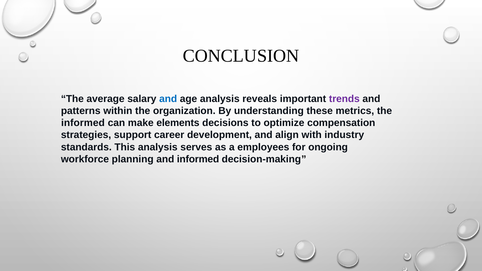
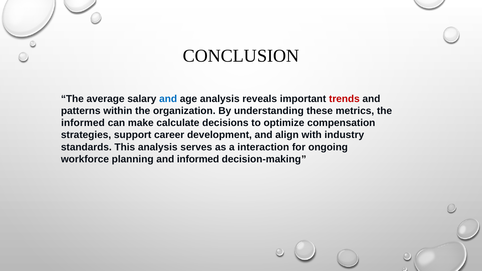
trends colour: purple -> red (344, 99)
elements: elements -> calculate (178, 123)
employees: employees -> interaction (263, 147)
